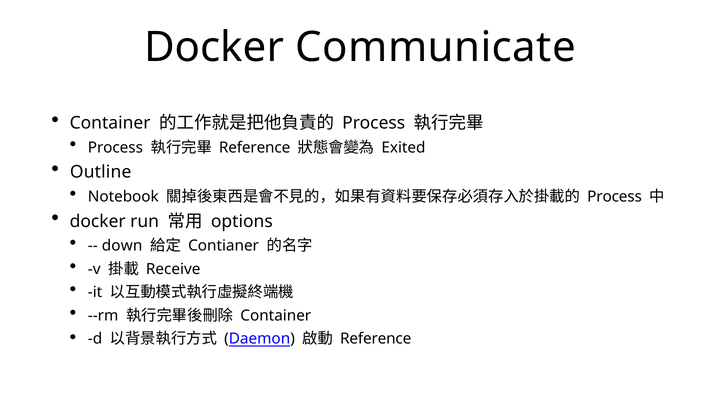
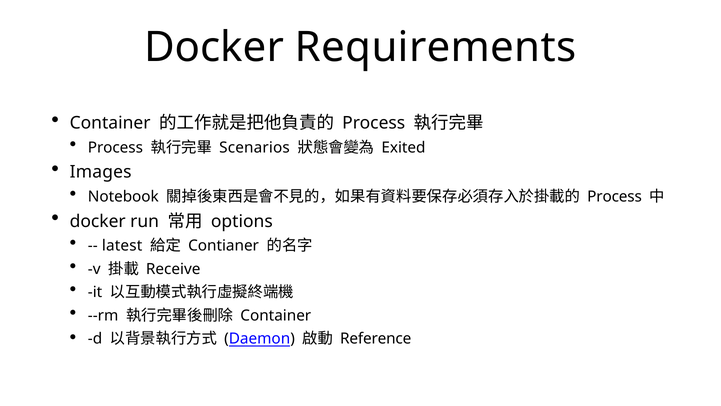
Communicate: Communicate -> Requirements (436, 47)
Reference: Reference -> Scenarios (254, 147)
Outline: Outline -> Images (101, 172)
down: down -> latest (122, 246)
